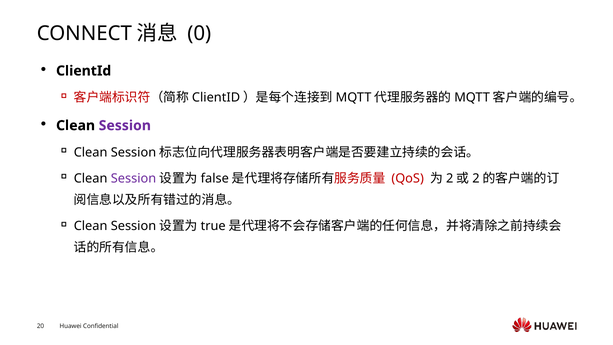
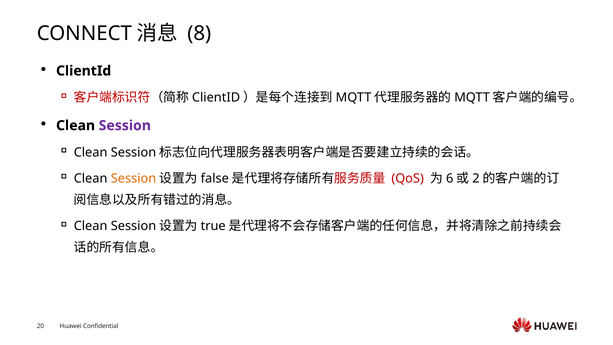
0: 0 -> 8 (199, 33)
Session colour: purple -> orange (133, 178)
2: 2 -> 6 (450, 178)
